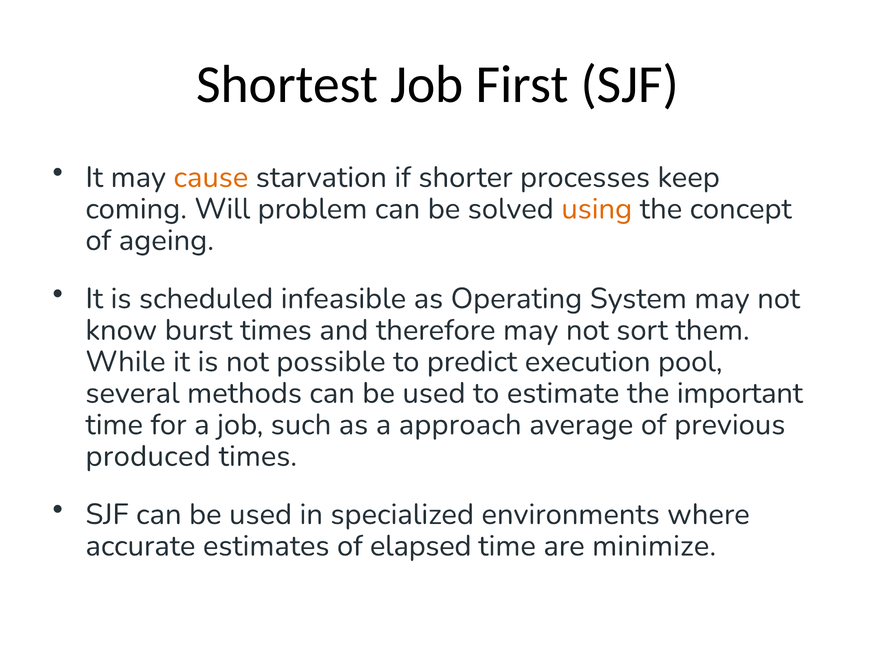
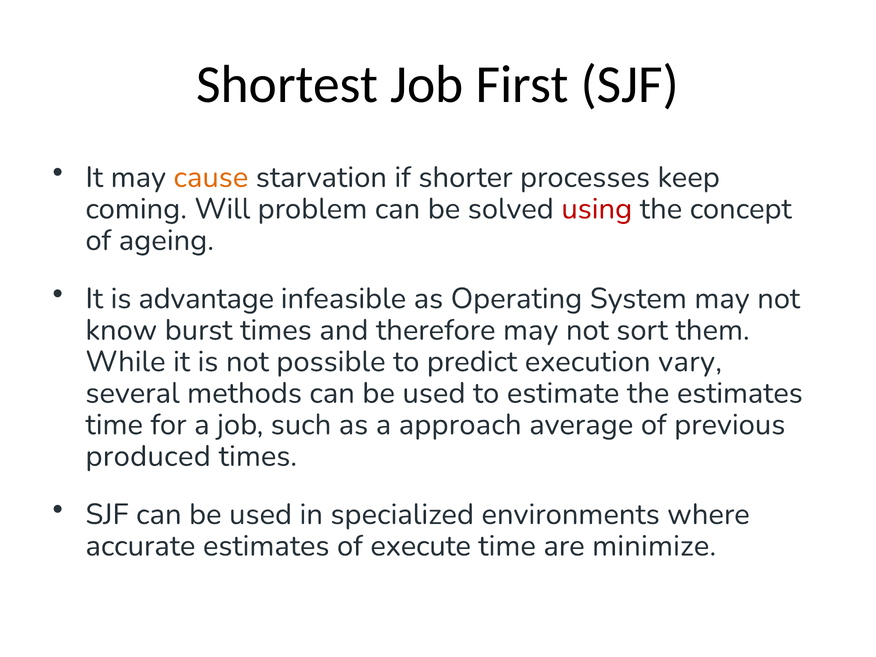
using colour: orange -> red (597, 209)
scheduled: scheduled -> advantage (206, 299)
pool: pool -> vary (690, 362)
the important: important -> estimates (740, 393)
elapsed: elapsed -> execute (421, 546)
